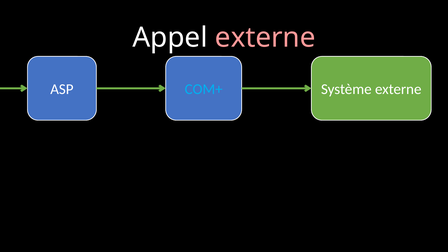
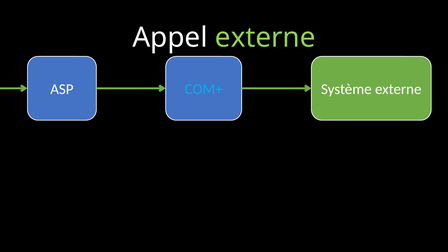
externe colour: pink -> light green (265, 38)
